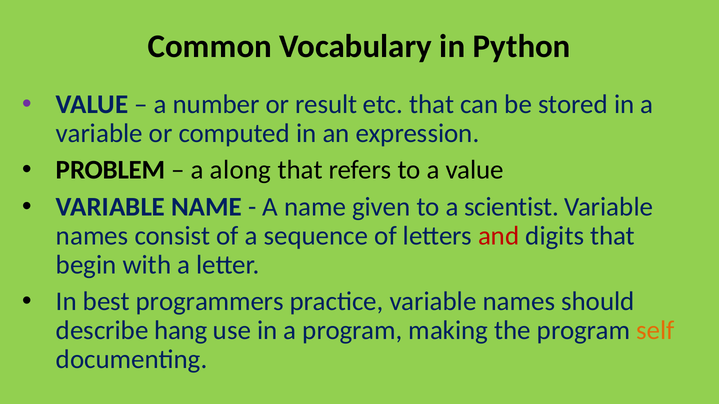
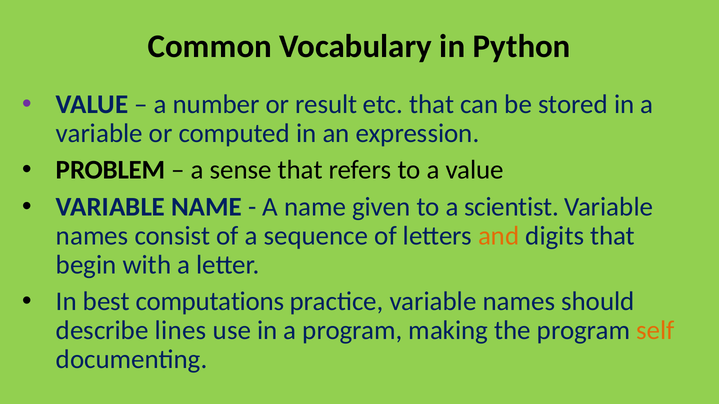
along: along -> sense (241, 170)
and colour: red -> orange (499, 236)
programmers: programmers -> computations (210, 302)
hang: hang -> lines (181, 331)
